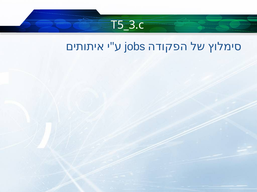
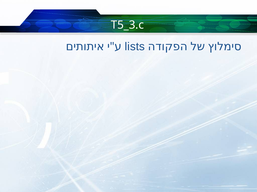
jobs: jobs -> lists (135, 47)
